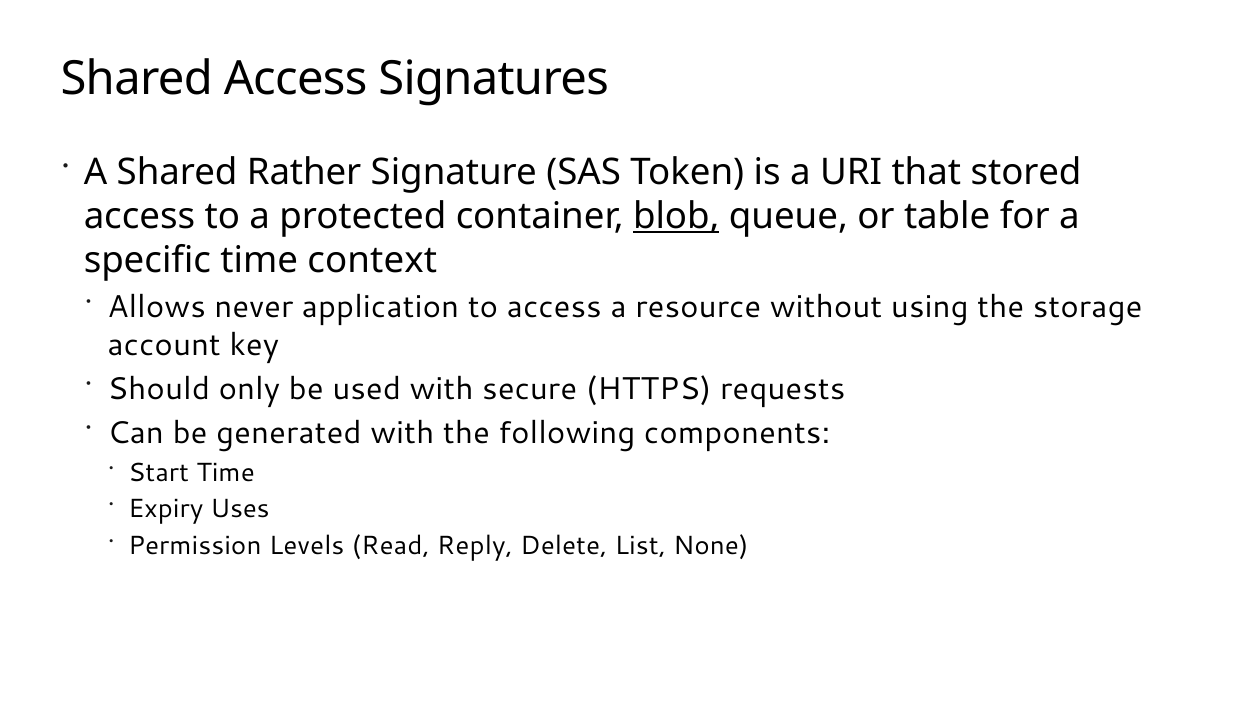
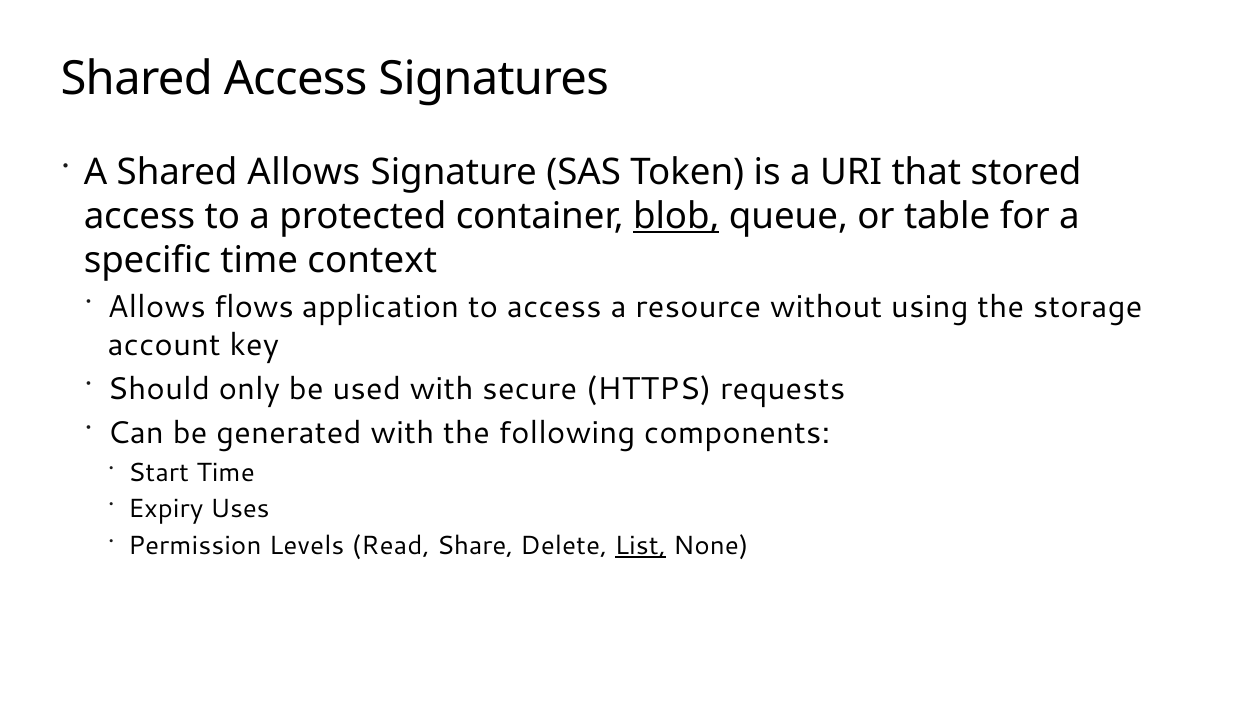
Shared Rather: Rather -> Allows (304, 173)
never: never -> flows (254, 307)
Reply: Reply -> Share (475, 546)
List underline: none -> present (640, 546)
